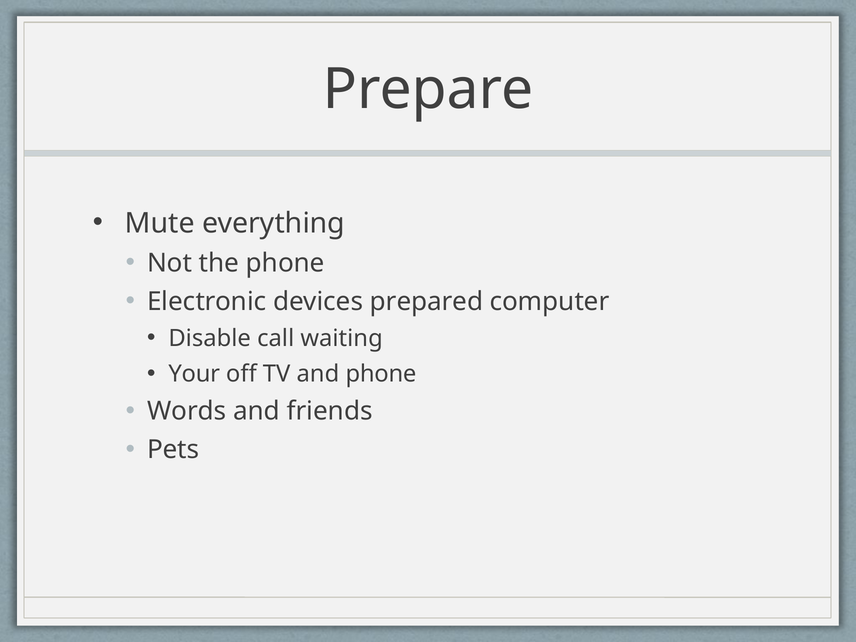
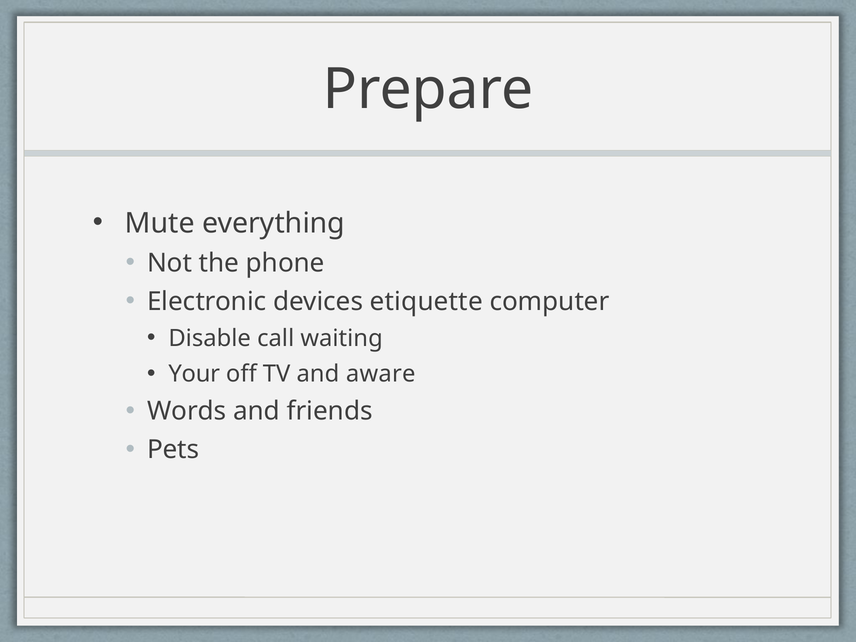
prepared: prepared -> etiquette (426, 301)
and phone: phone -> aware (381, 374)
